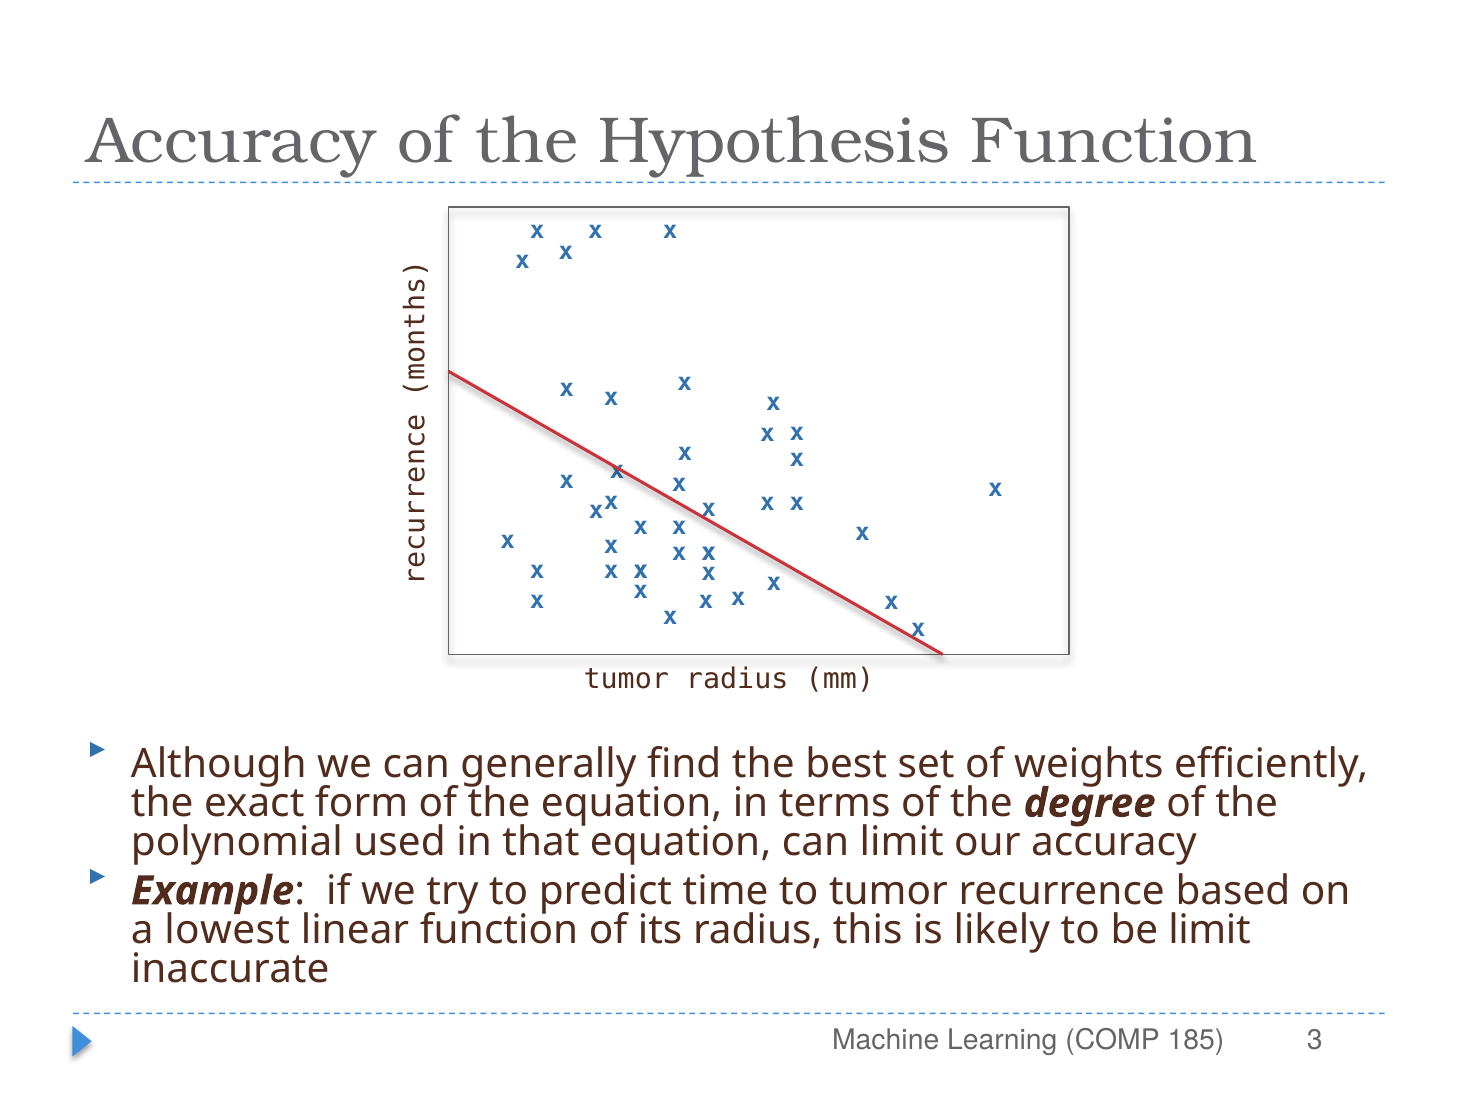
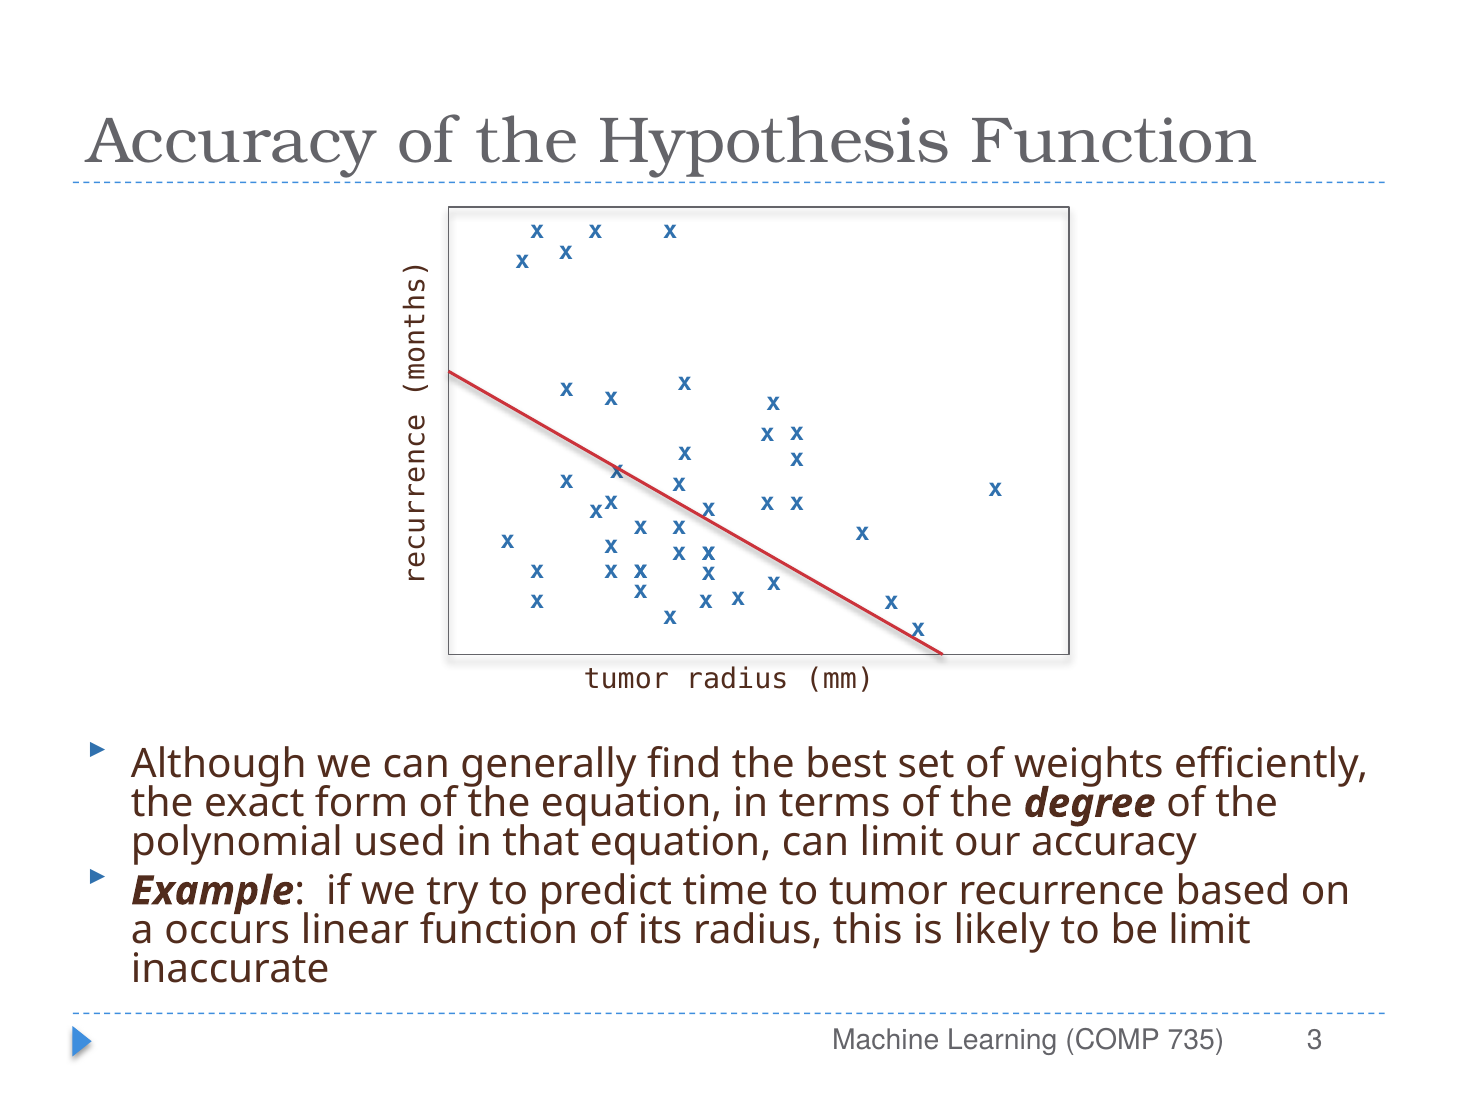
lowest: lowest -> occurs (227, 930)
185: 185 -> 735 (1196, 1040)
